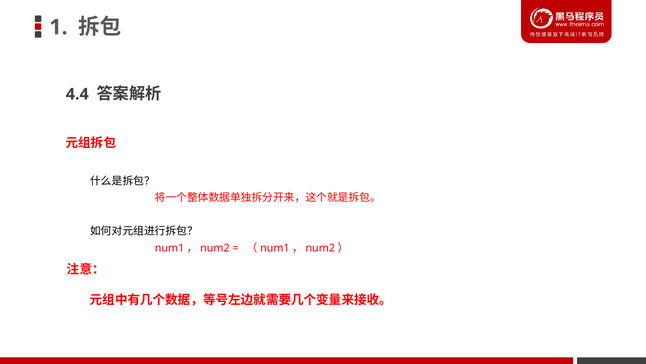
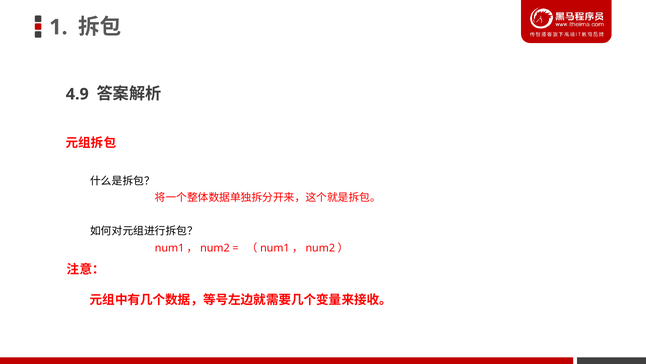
4.4: 4.4 -> 4.9 (77, 94)
